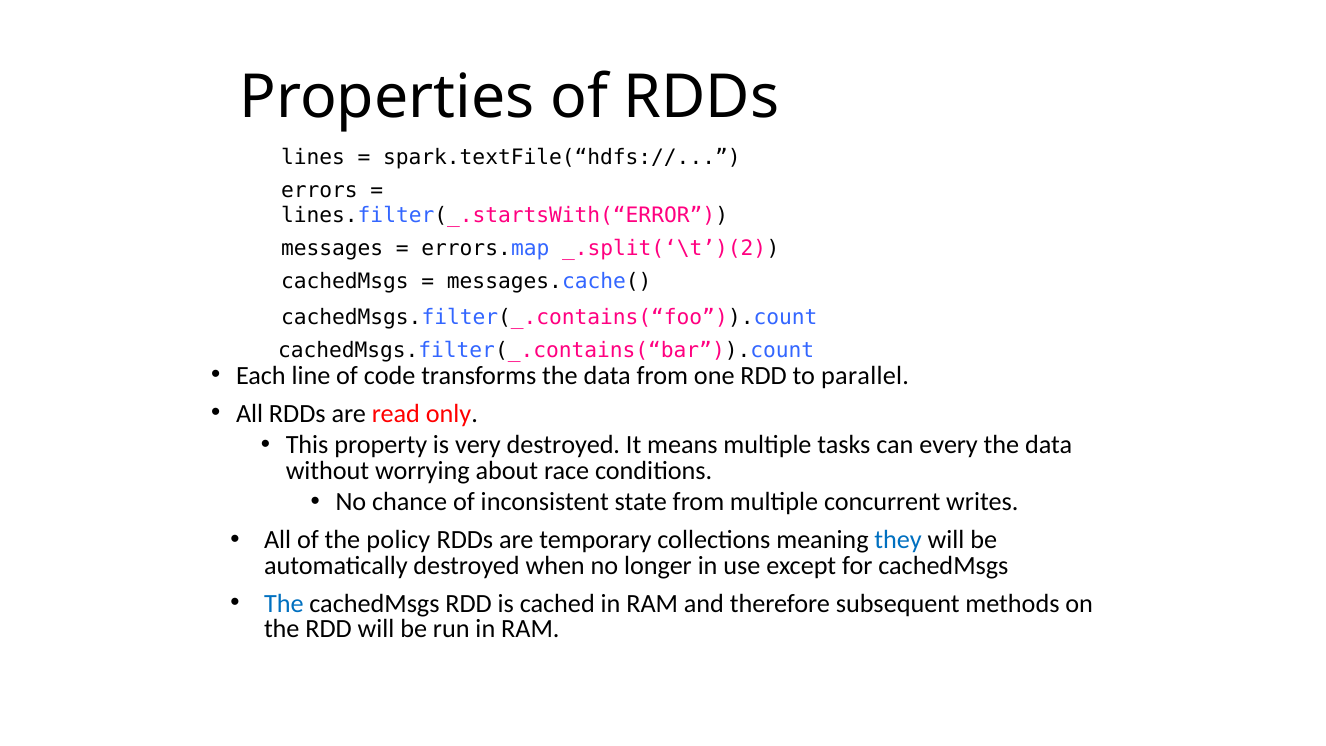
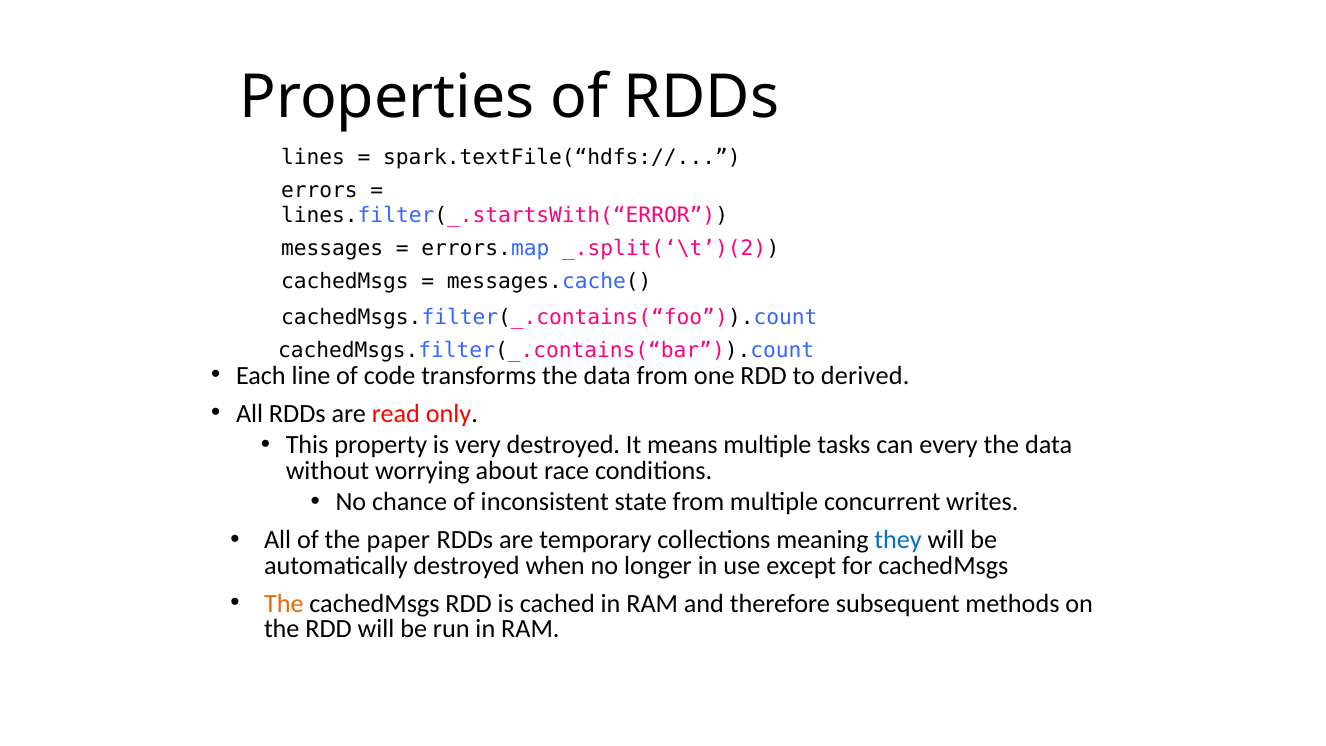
parallel: parallel -> derived (865, 375)
policy: policy -> paper (398, 540)
The colour: blue -> orange (284, 603)
